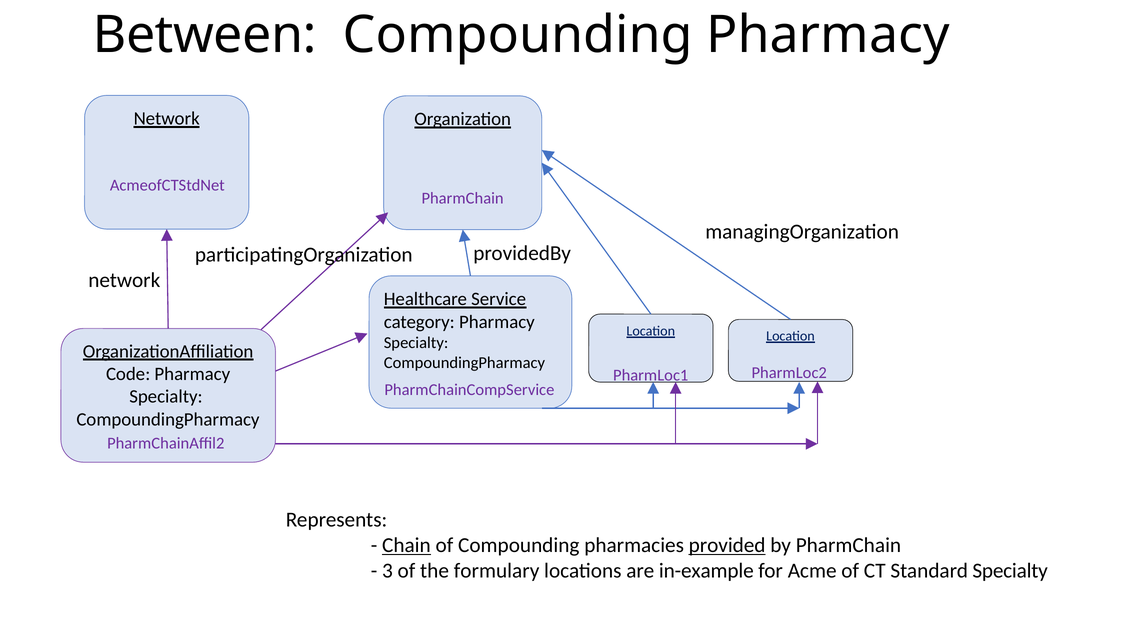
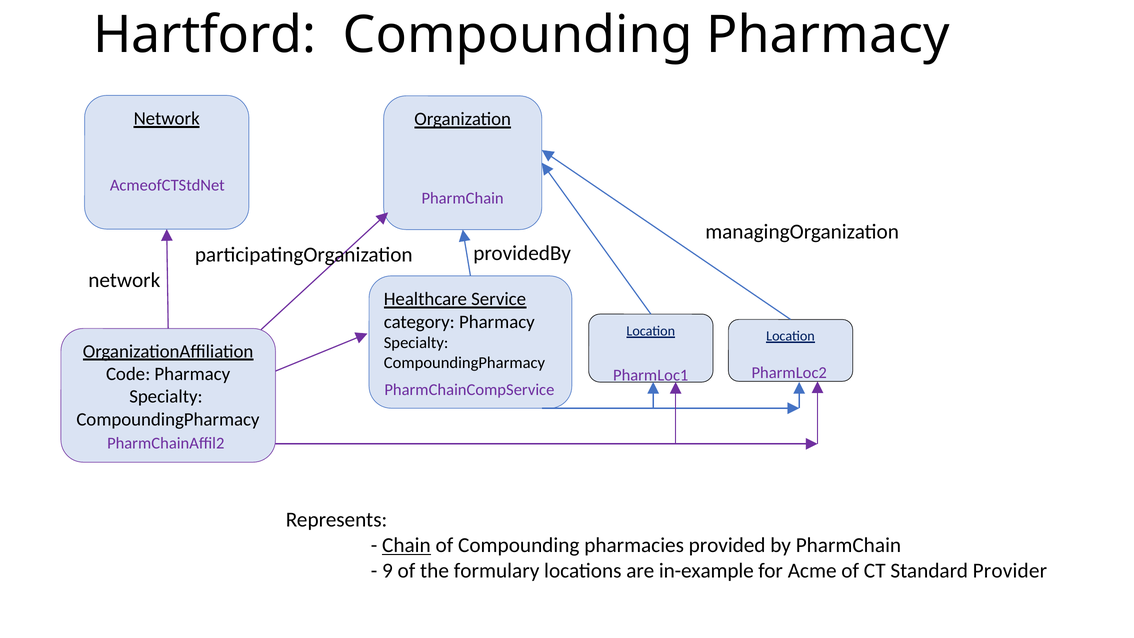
Between: Between -> Hartford (205, 35)
provided underline: present -> none (727, 545)
3: 3 -> 9 (387, 571)
Standard Specialty: Specialty -> Provider (1010, 571)
